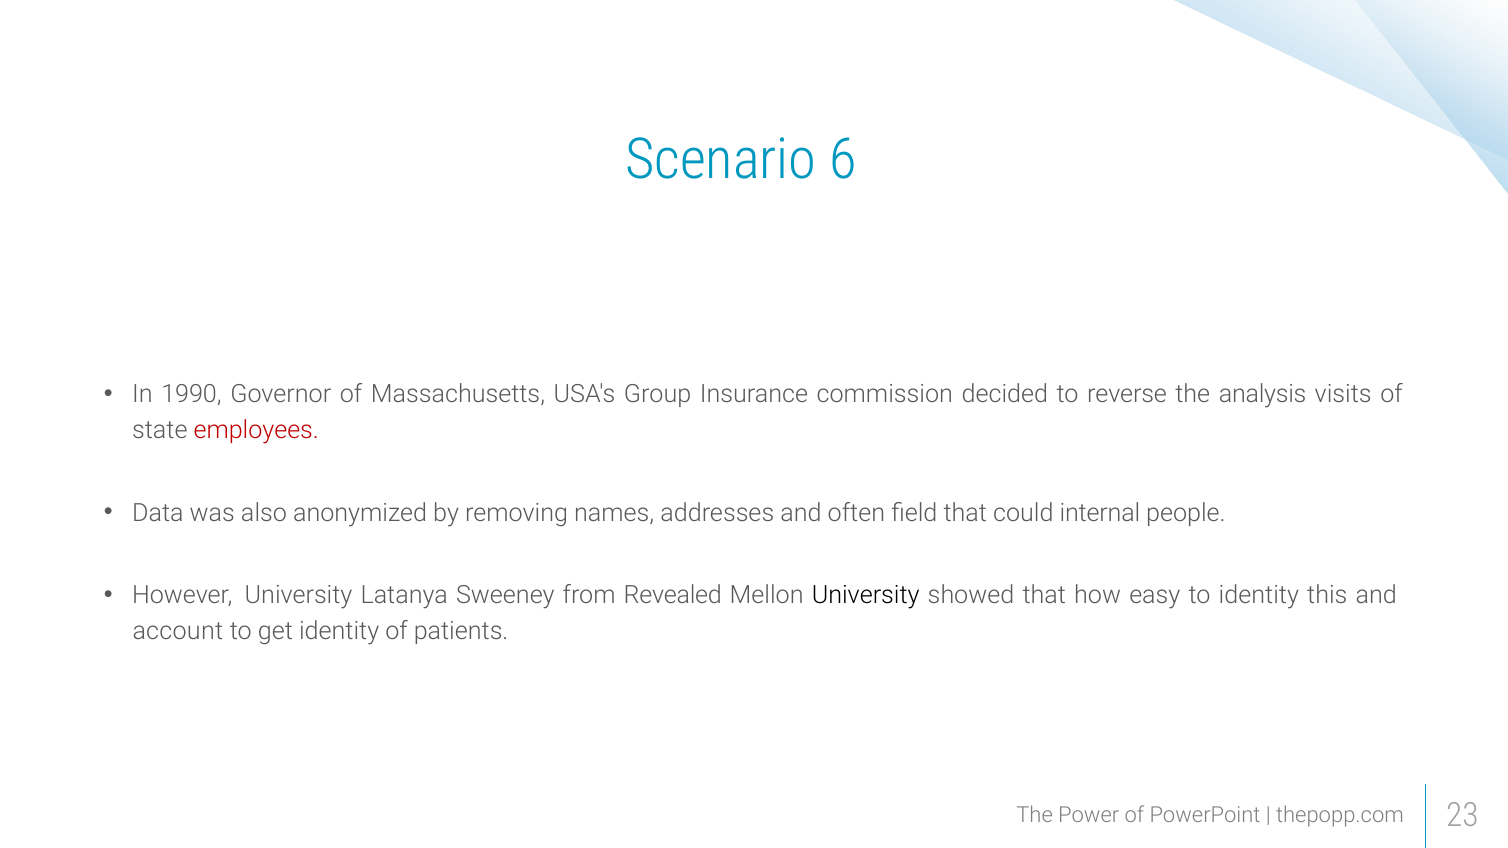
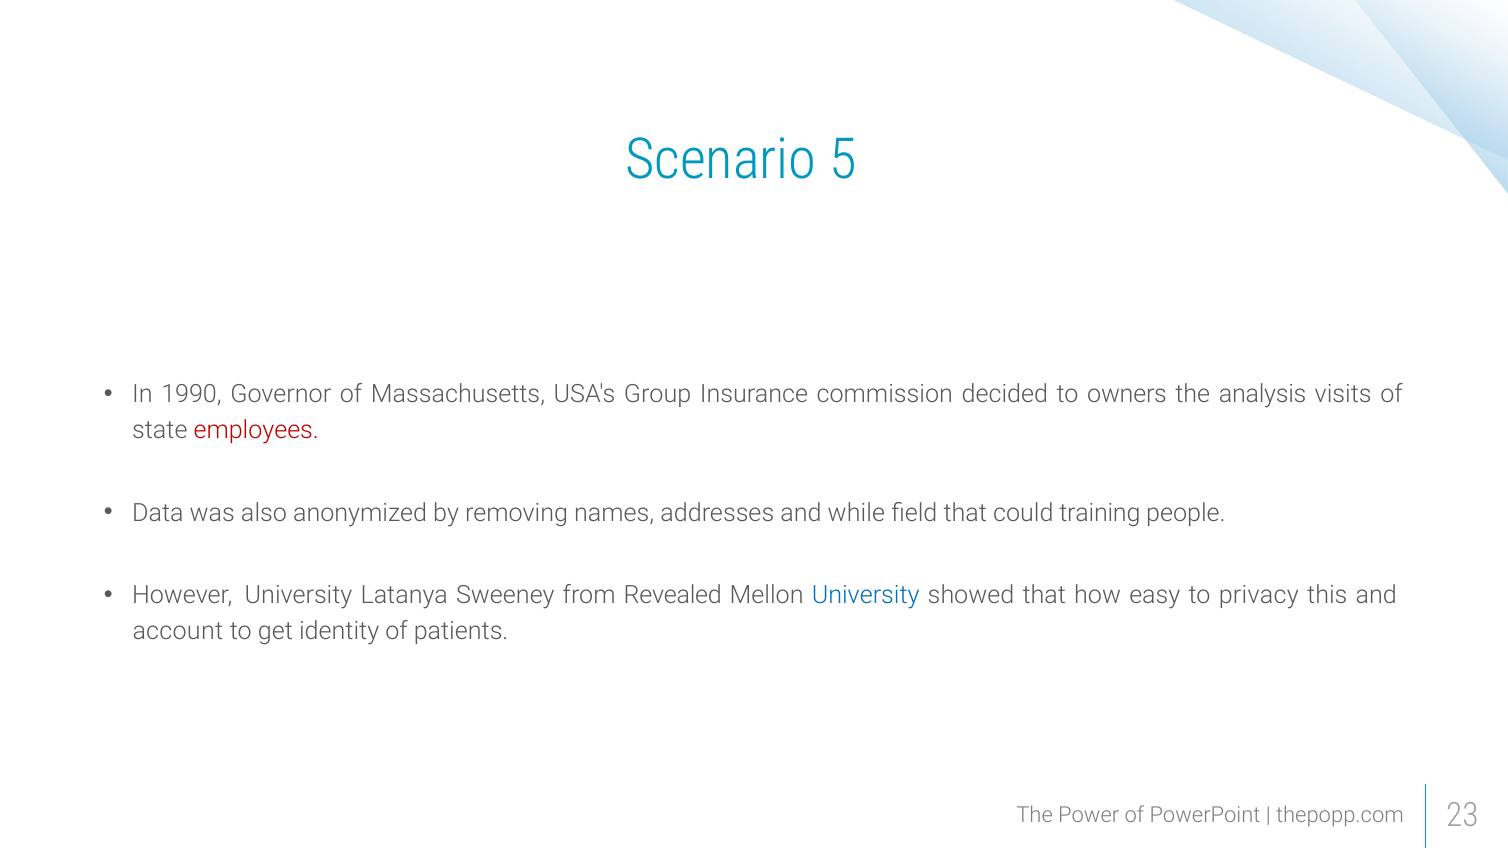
6: 6 -> 5 (843, 160)
reverse: reverse -> owners (1127, 394)
often: often -> while (856, 513)
internal: internal -> training (1100, 513)
University colour: black -> blue (866, 595)
to identity: identity -> privacy (1259, 595)
